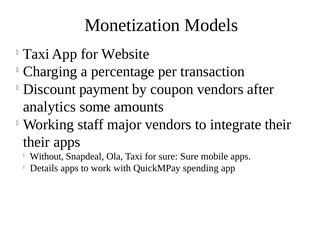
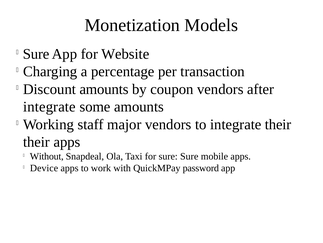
Taxi: Taxi -> Sure (36, 54)
Discount payment: payment -> amounts (104, 89)
analytics: analytics -> integrate (49, 107)
Details: Details -> Device (44, 168)
spending: spending -> password (201, 168)
